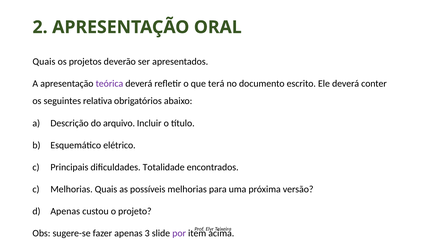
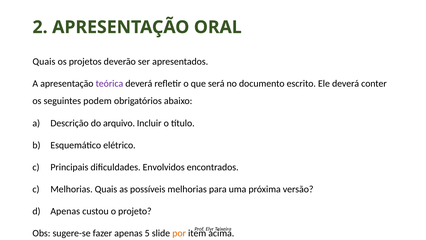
terá: terá -> será (216, 83)
relativa: relativa -> podem (97, 101)
Totalidade: Totalidade -> Envolvidos (164, 167)
3: 3 -> 5 (147, 233)
por colour: purple -> orange (179, 233)
